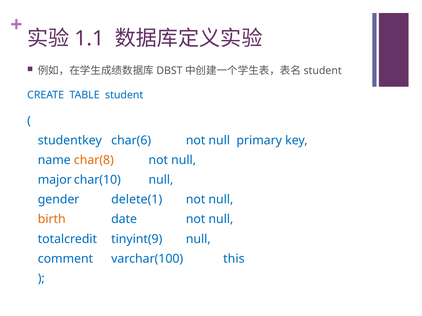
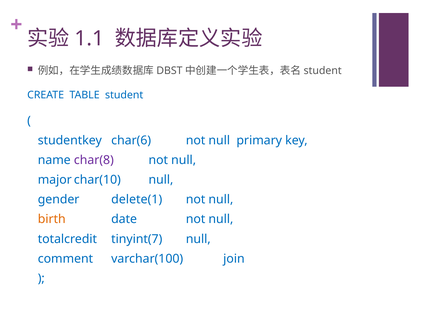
char(8 colour: orange -> purple (94, 160)
tinyint(9: tinyint(9 -> tinyint(7 (137, 239)
this: this -> join (234, 259)
